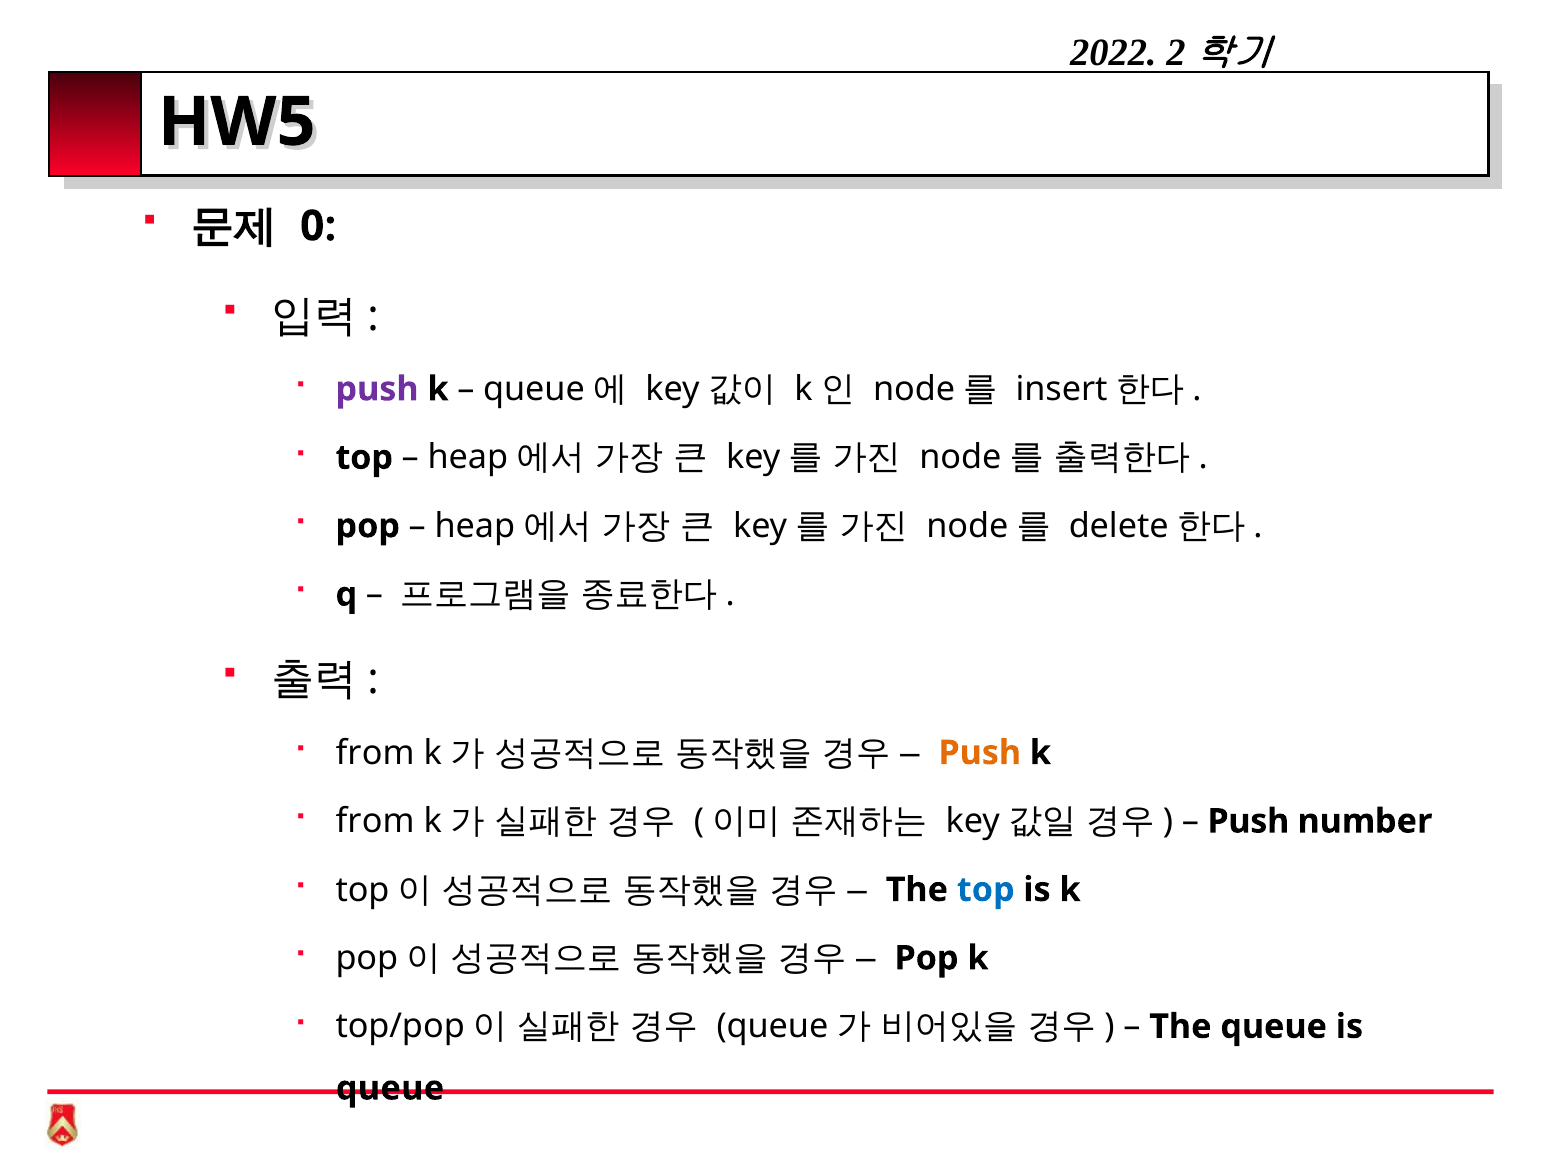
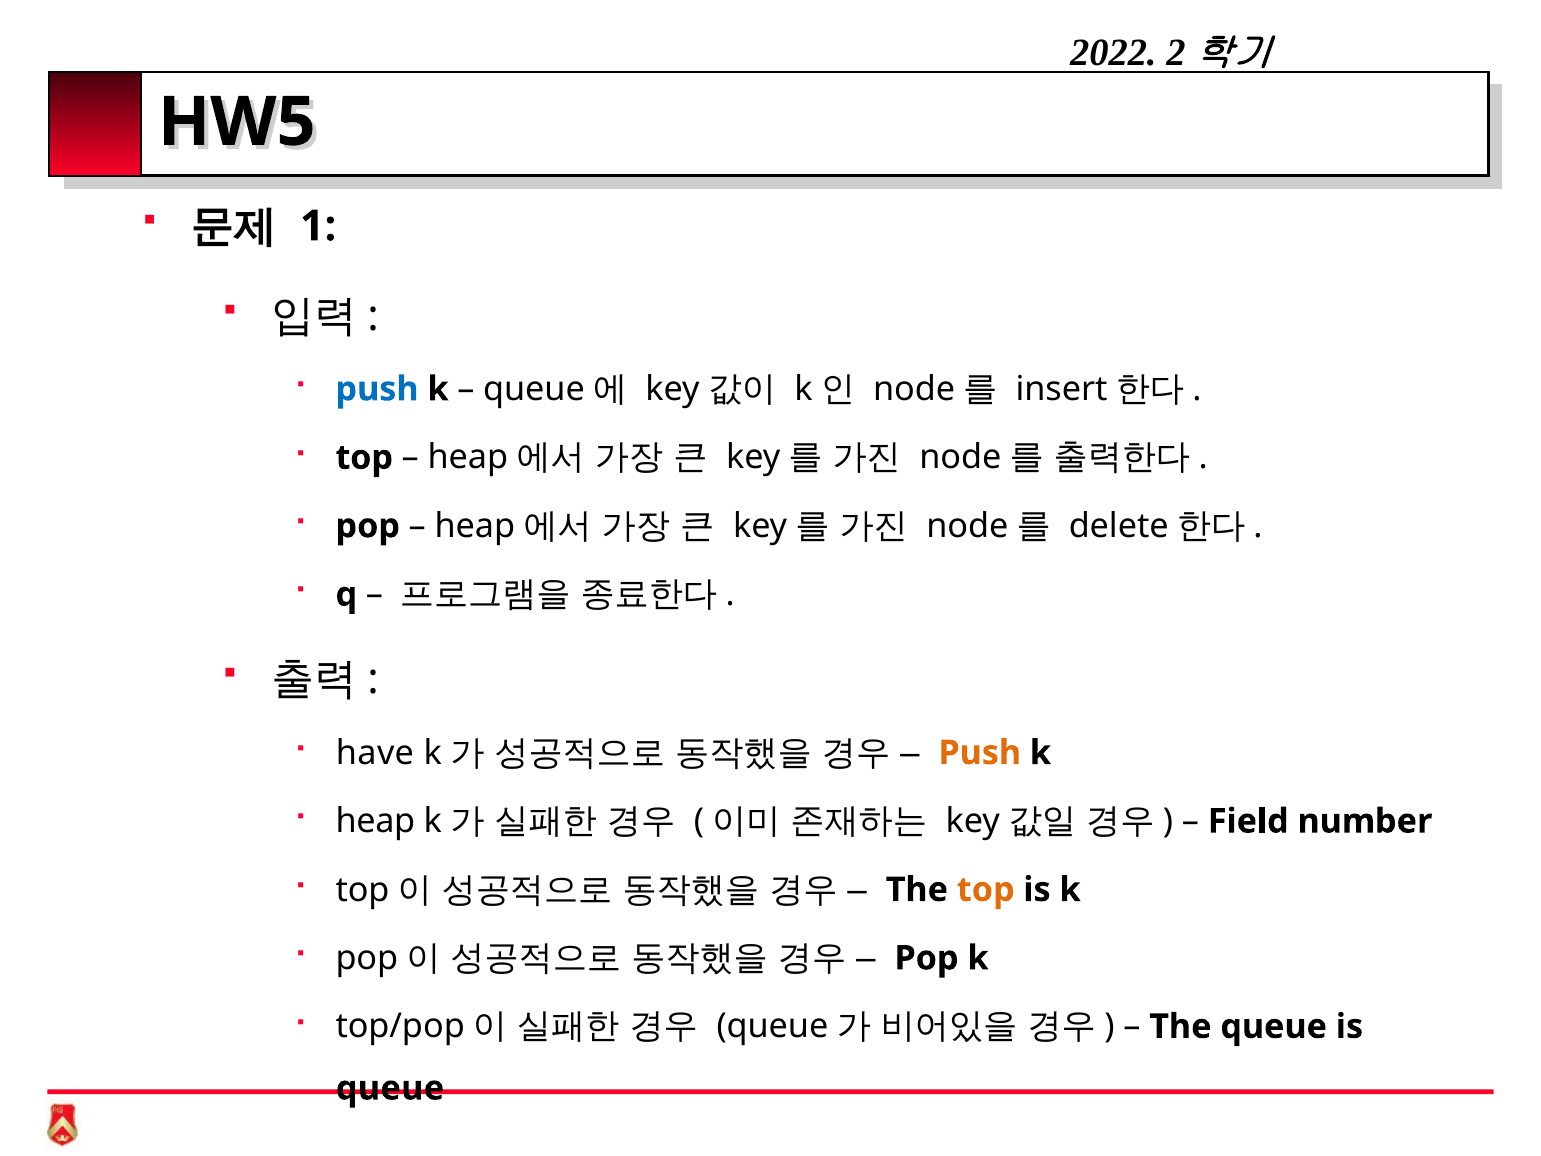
0: 0 -> 1 (318, 226)
push colour: purple -> blue (377, 389)
from: from -> have (375, 753)
from: from -> heap (375, 821)
Push: Push -> Field (1248, 821)
top colour: blue -> orange (986, 890)
